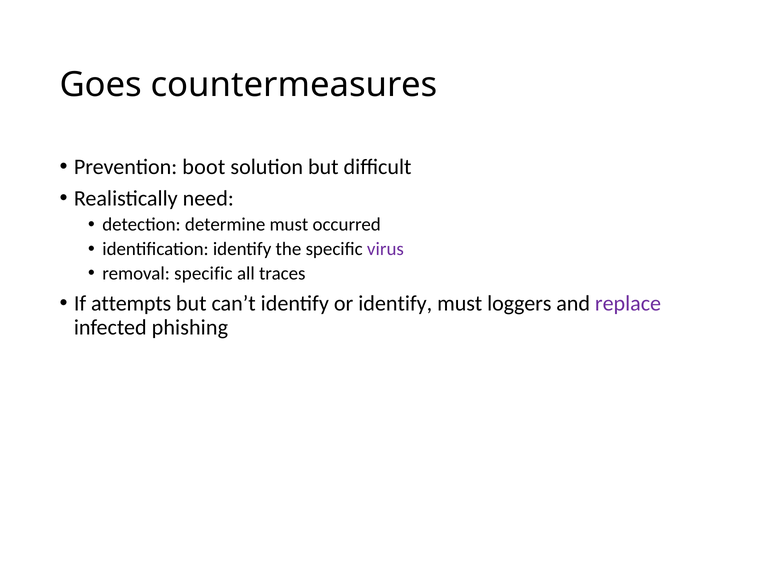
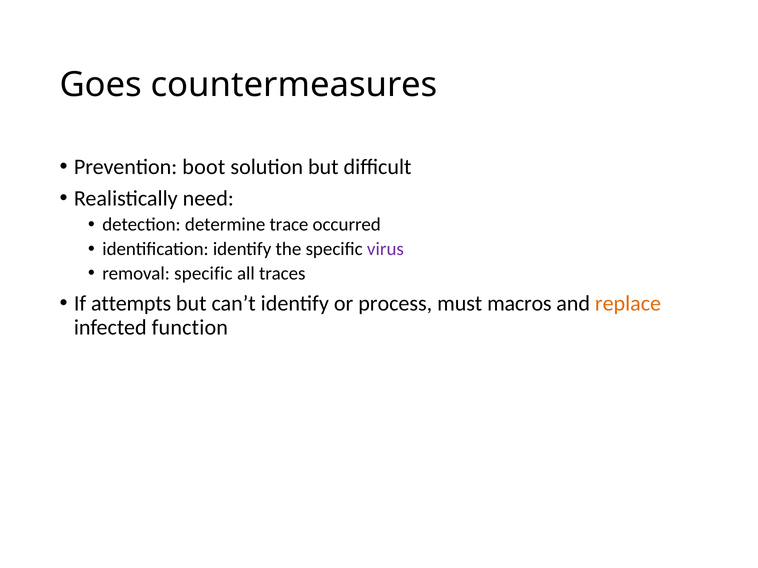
determine must: must -> trace (289, 225)
or identify: identify -> process (395, 304)
loggers: loggers -> macros (519, 304)
replace colour: purple -> orange (628, 304)
phishing: phishing -> function (190, 328)
